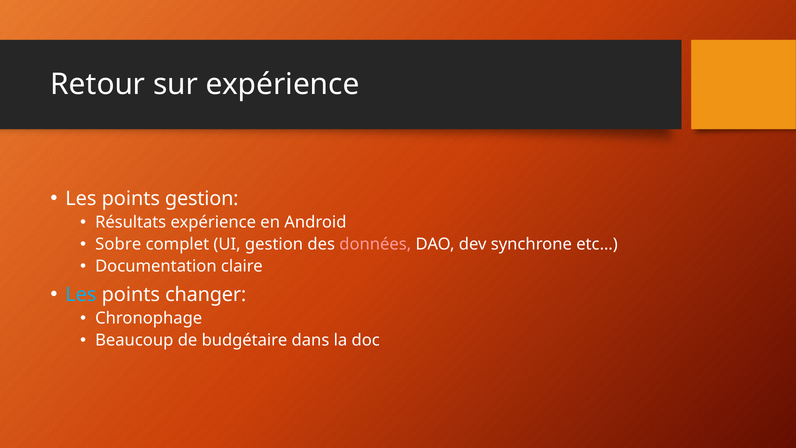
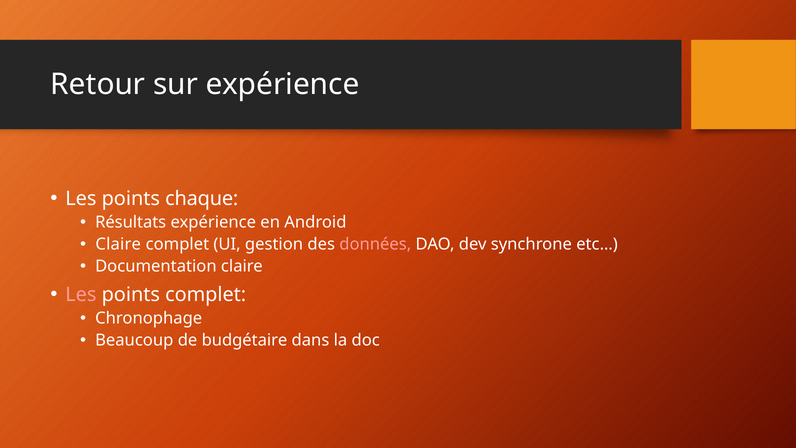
points gestion: gestion -> chaque (202, 198)
Sobre: Sobre -> Claire (118, 244)
Les colour: light blue -> pink (81, 294)
points changer: changer -> complet (206, 294)
